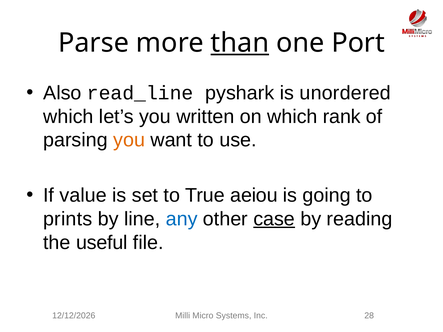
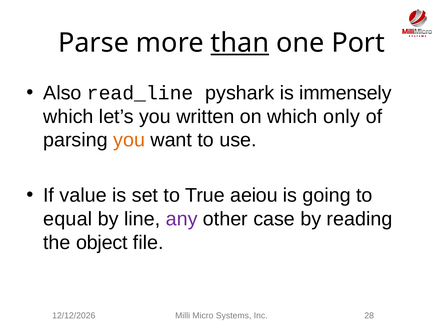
unordered: unordered -> immensely (345, 93)
rank: rank -> only (342, 117)
prints: prints -> equal (68, 219)
any colour: blue -> purple (182, 219)
case underline: present -> none (274, 219)
useful: useful -> object (102, 243)
